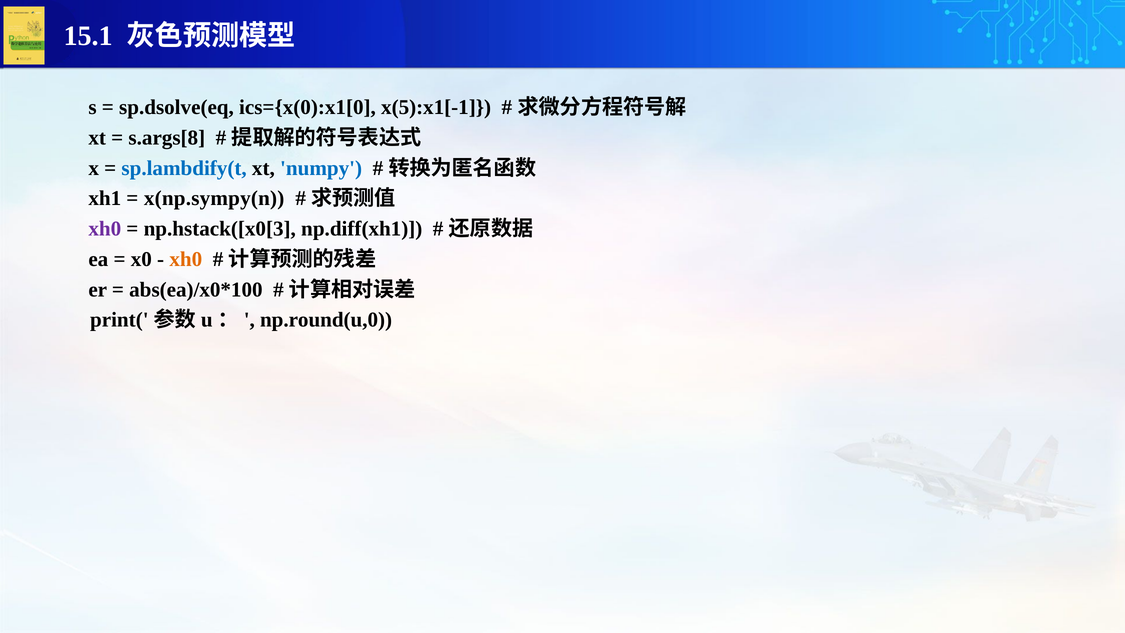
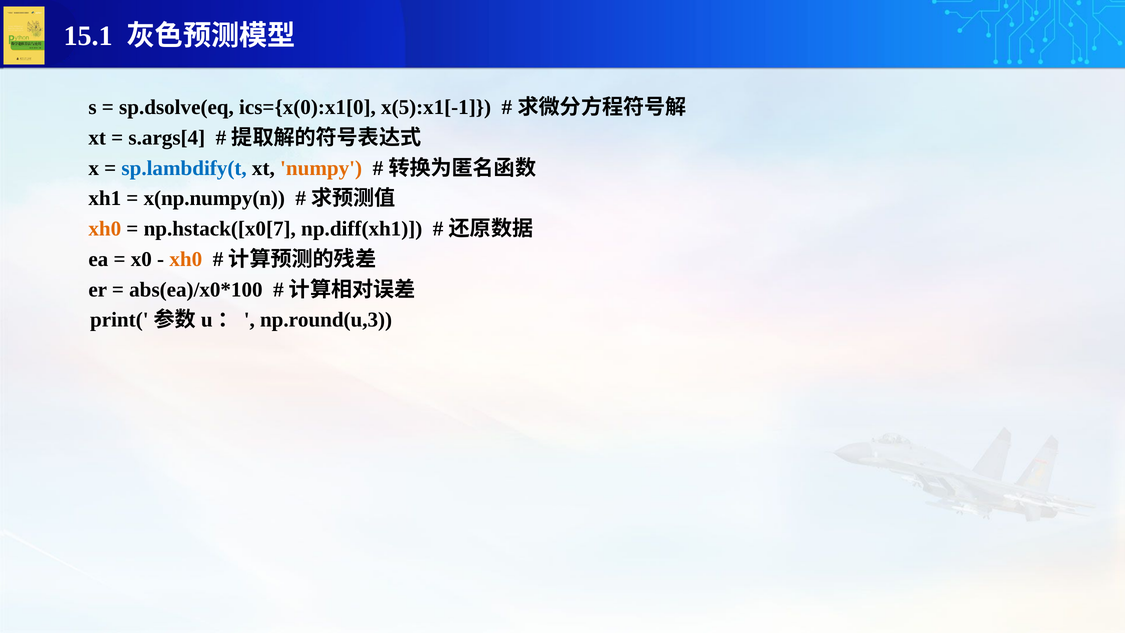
s.args[8: s.args[8 -> s.args[4 (167, 138)
numpy colour: blue -> orange (321, 168)
x(np.sympy(n: x(np.sympy(n -> x(np.numpy(n (214, 198)
xh0 colour: purple -> orange (105, 229)
np.hstack([x0[3: np.hstack([x0[3 -> np.hstack([x0[7 (220, 229)
np.round(u,0: np.round(u,0 -> np.round(u,3 (326, 320)
